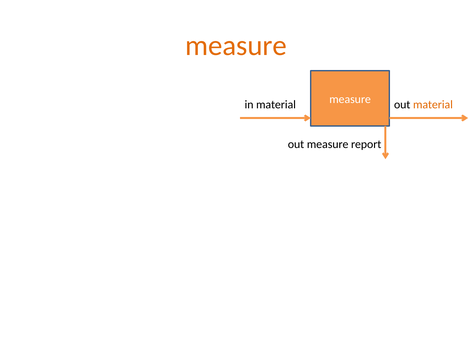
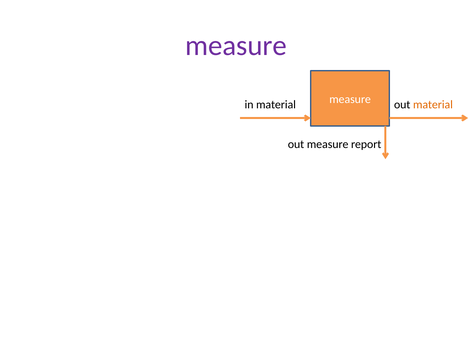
measure colour: orange -> purple (236, 46)
